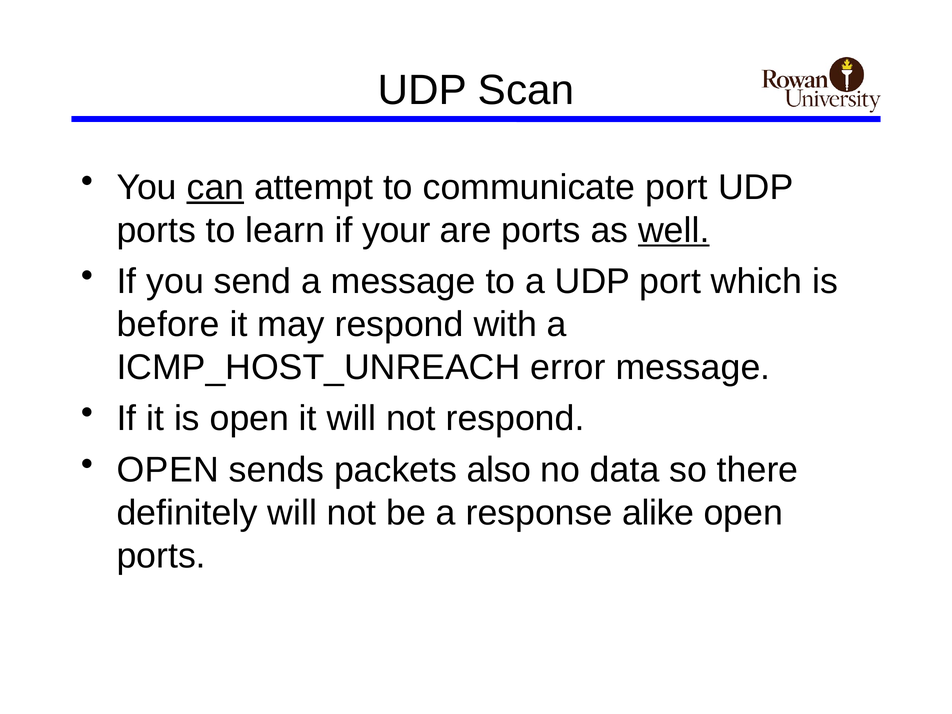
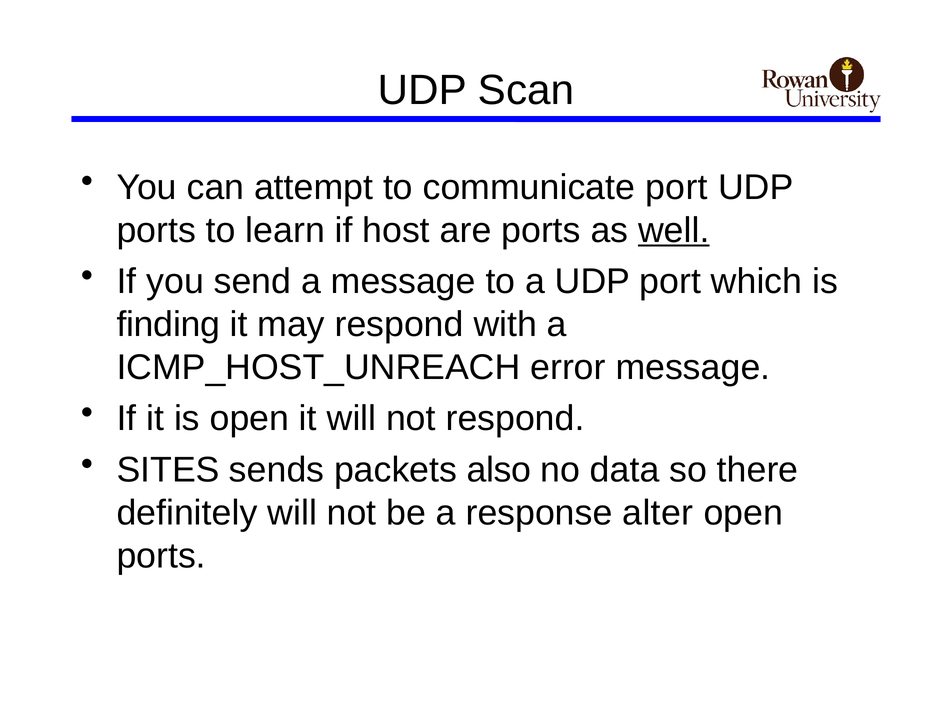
can underline: present -> none (215, 187)
your: your -> host (396, 230)
before: before -> finding (168, 324)
OPEN: OPEN -> SITES (168, 470)
alike: alike -> alter (658, 513)
